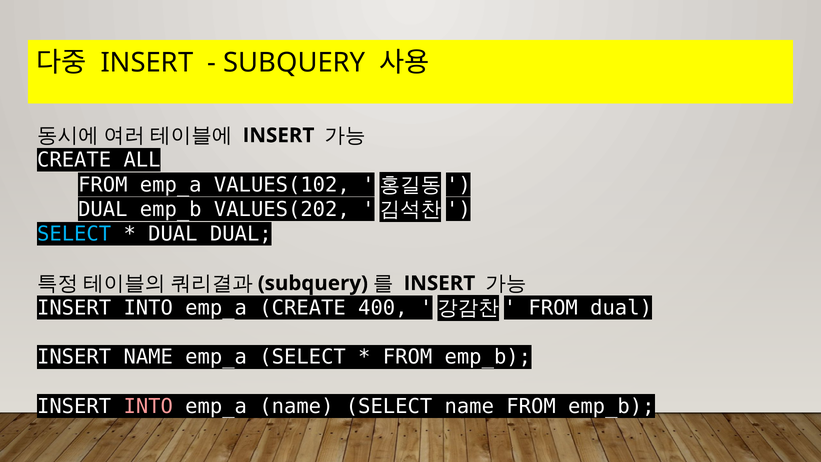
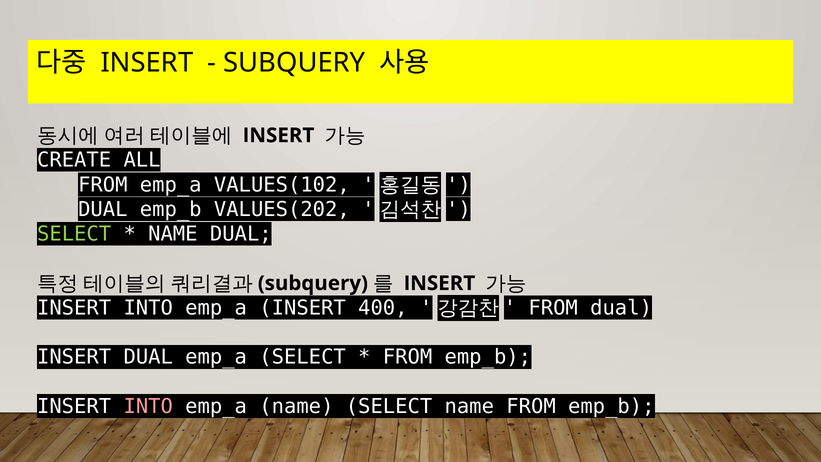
SELECT colour: light blue -> light green (74, 234)
DUAL: DUAL -> NAME (173, 234)
emp_a CREATE: CREATE -> INSERT (303, 308)
INSERT NAME: NAME -> DUAL (148, 357)
